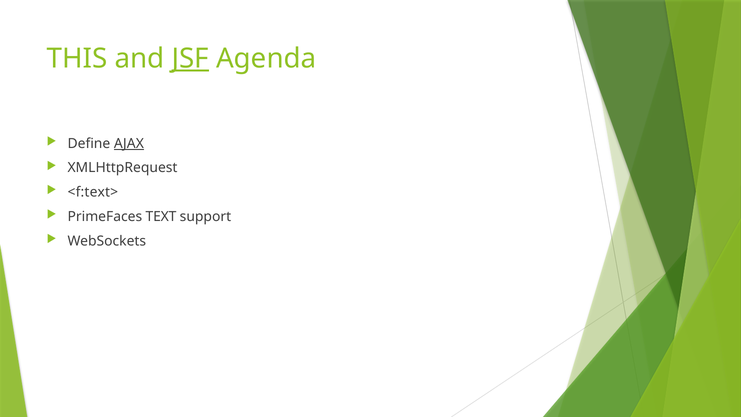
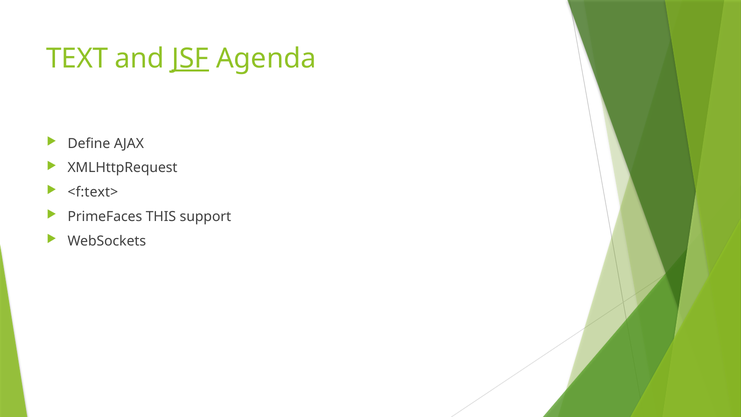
THIS: THIS -> TEXT (77, 58)
AJAX underline: present -> none (129, 143)
TEXT: TEXT -> THIS (161, 217)
